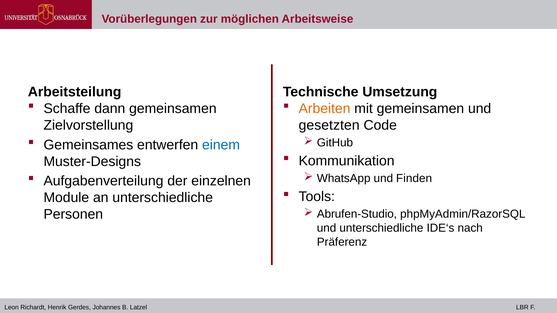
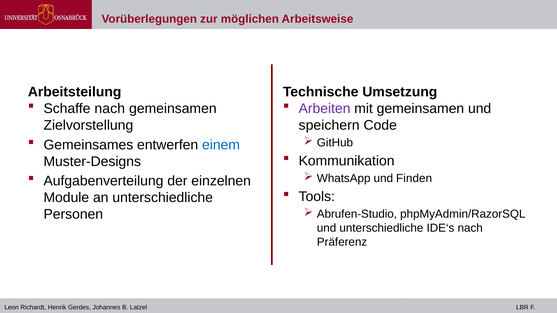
Schaffe dann: dann -> nach (110, 109)
Arbeiten colour: orange -> purple (325, 109)
gesetzten: gesetzten -> speichern (329, 125)
